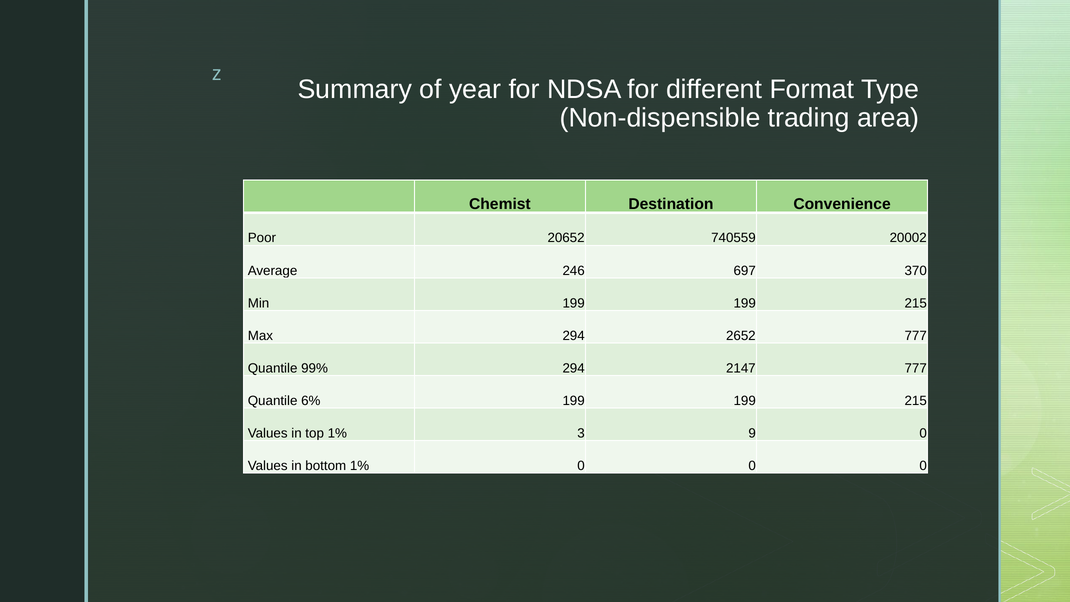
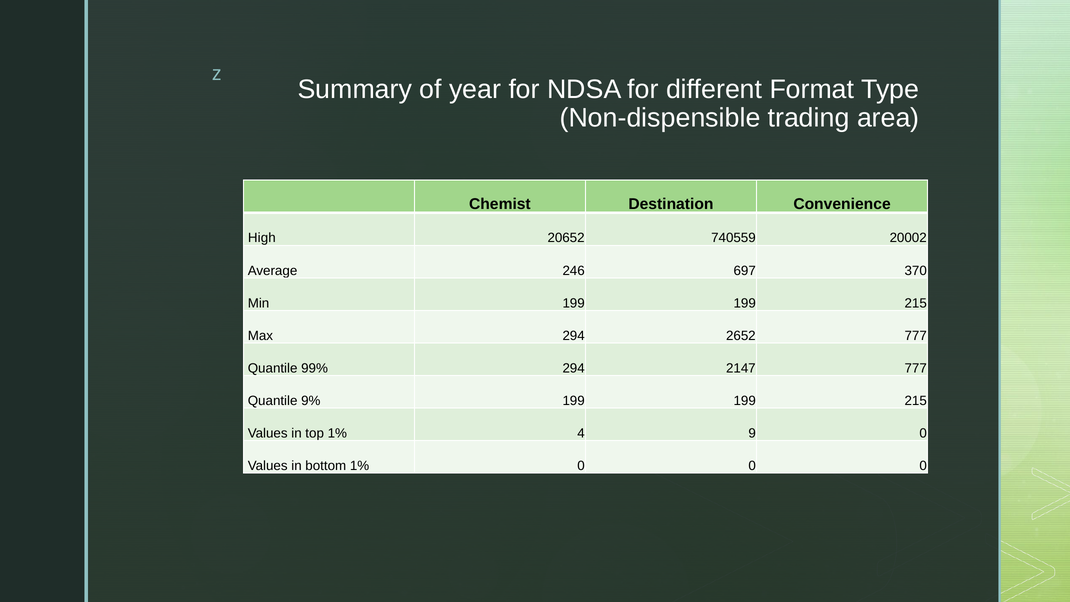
Poor: Poor -> High (262, 238)
6%: 6% -> 9% (311, 401)
3: 3 -> 4 (581, 433)
